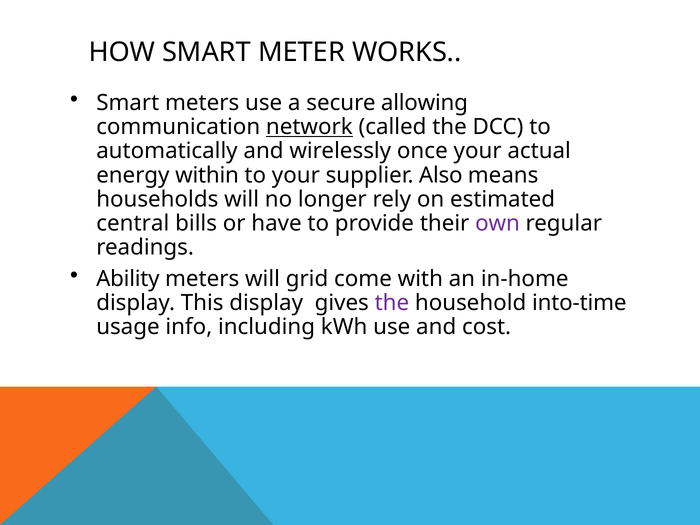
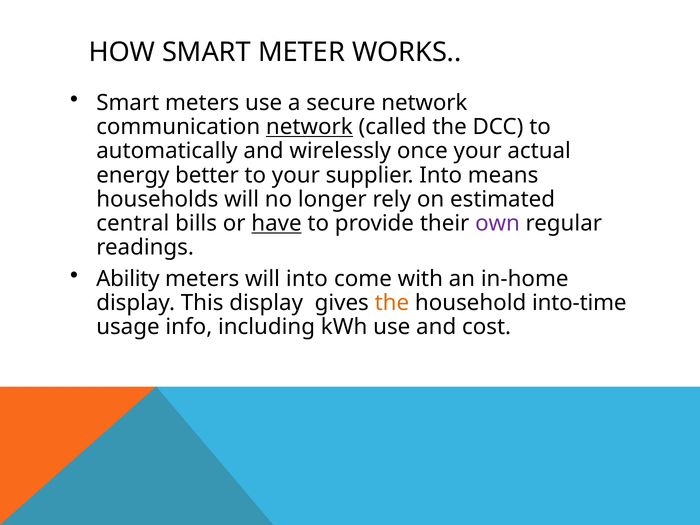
secure allowing: allowing -> network (424, 103)
within: within -> better (207, 175)
supplier Also: Also -> Into (441, 175)
have underline: none -> present (277, 223)
will grid: grid -> into (307, 279)
the colour: purple -> orange (392, 303)
